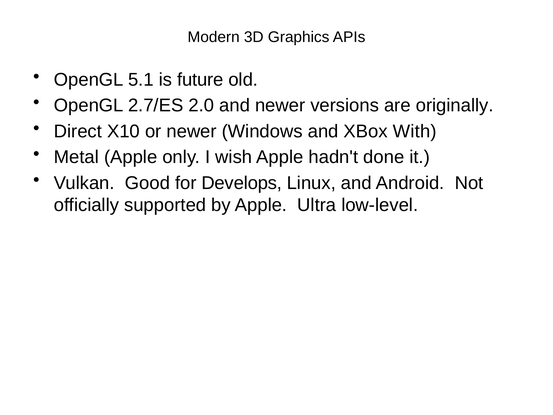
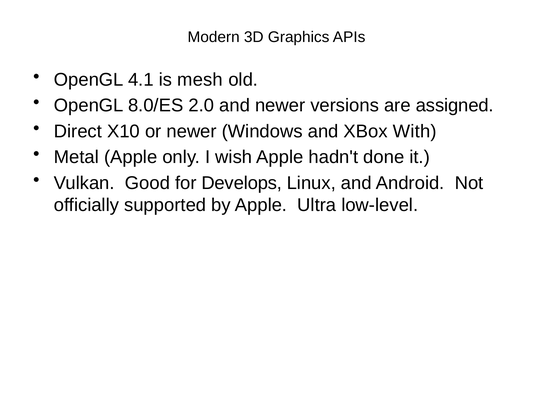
5.1: 5.1 -> 4.1 (141, 80)
future: future -> mesh (200, 80)
2.7/ES: 2.7/ES -> 8.0/ES (156, 105)
originally: originally -> assigned (455, 105)
